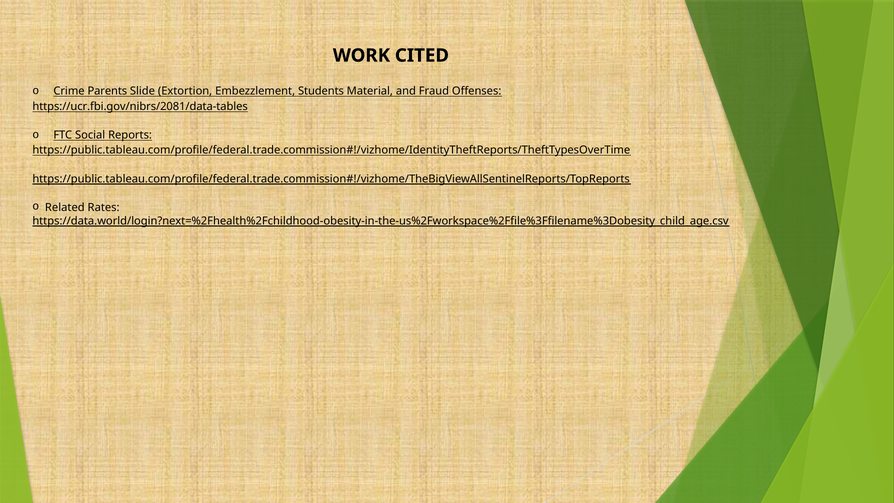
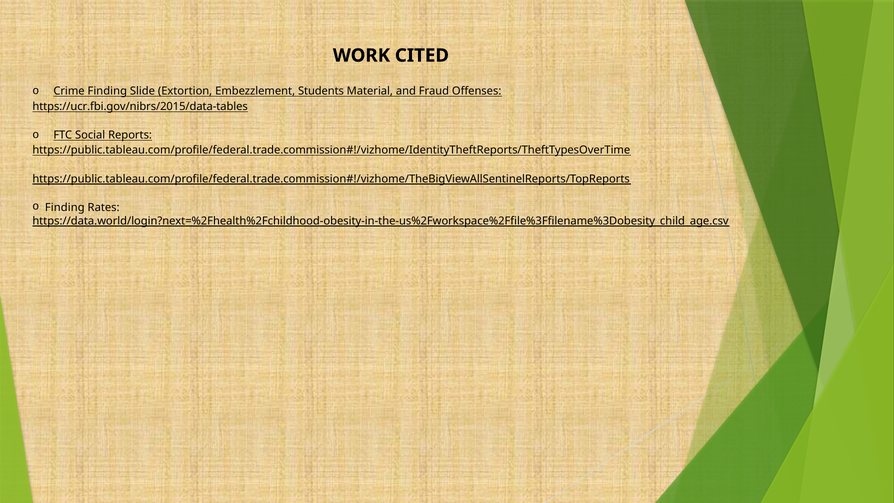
Crime Parents: Parents -> Finding (107, 91)
https://ucr.fbi.gov/nibrs/2081/data-tables: https://ucr.fbi.gov/nibrs/2081/data-tables -> https://ucr.fbi.gov/nibrs/2015/data-tables (140, 106)
Related: Related -> Finding (65, 207)
